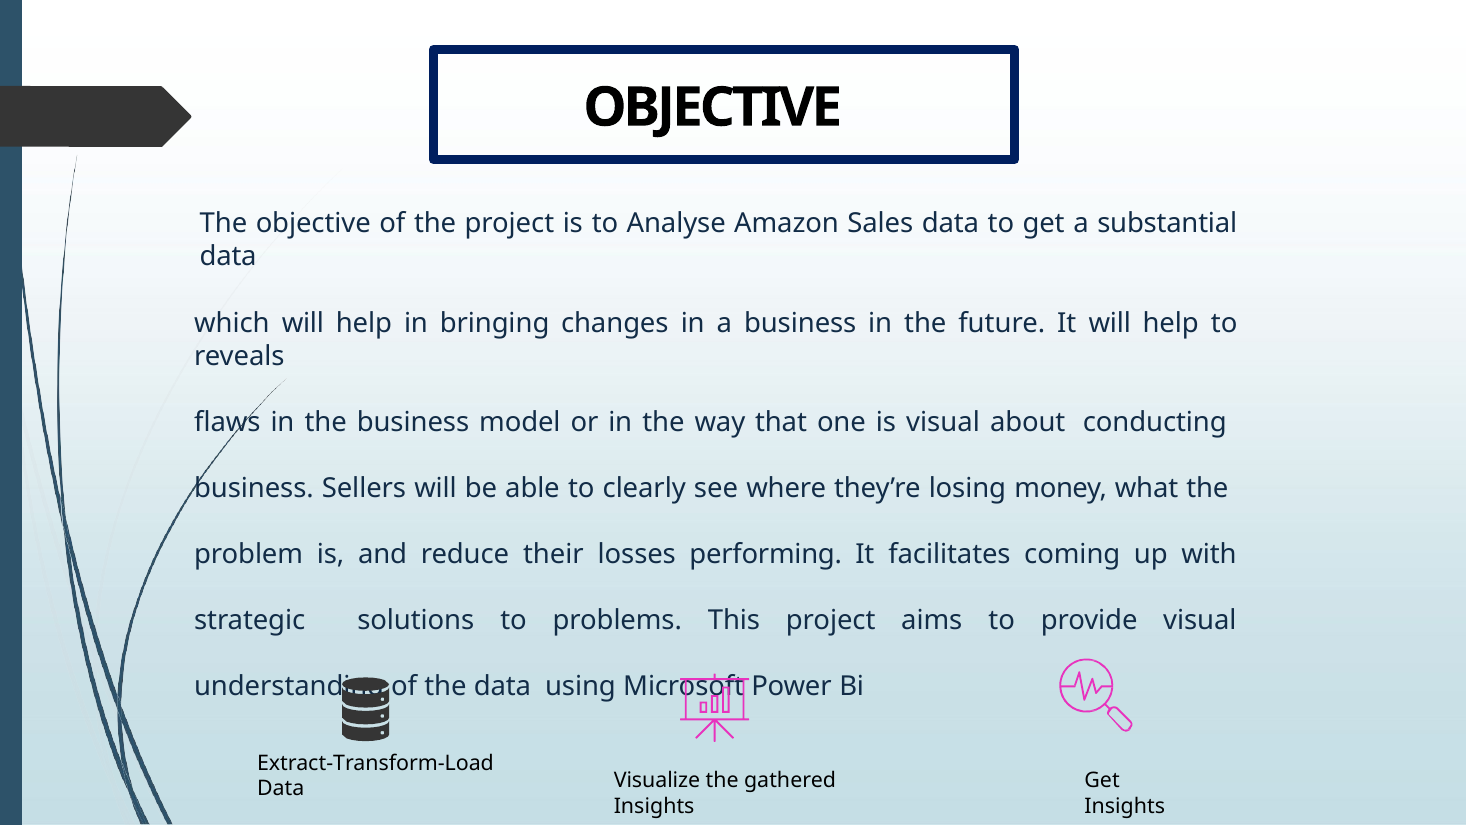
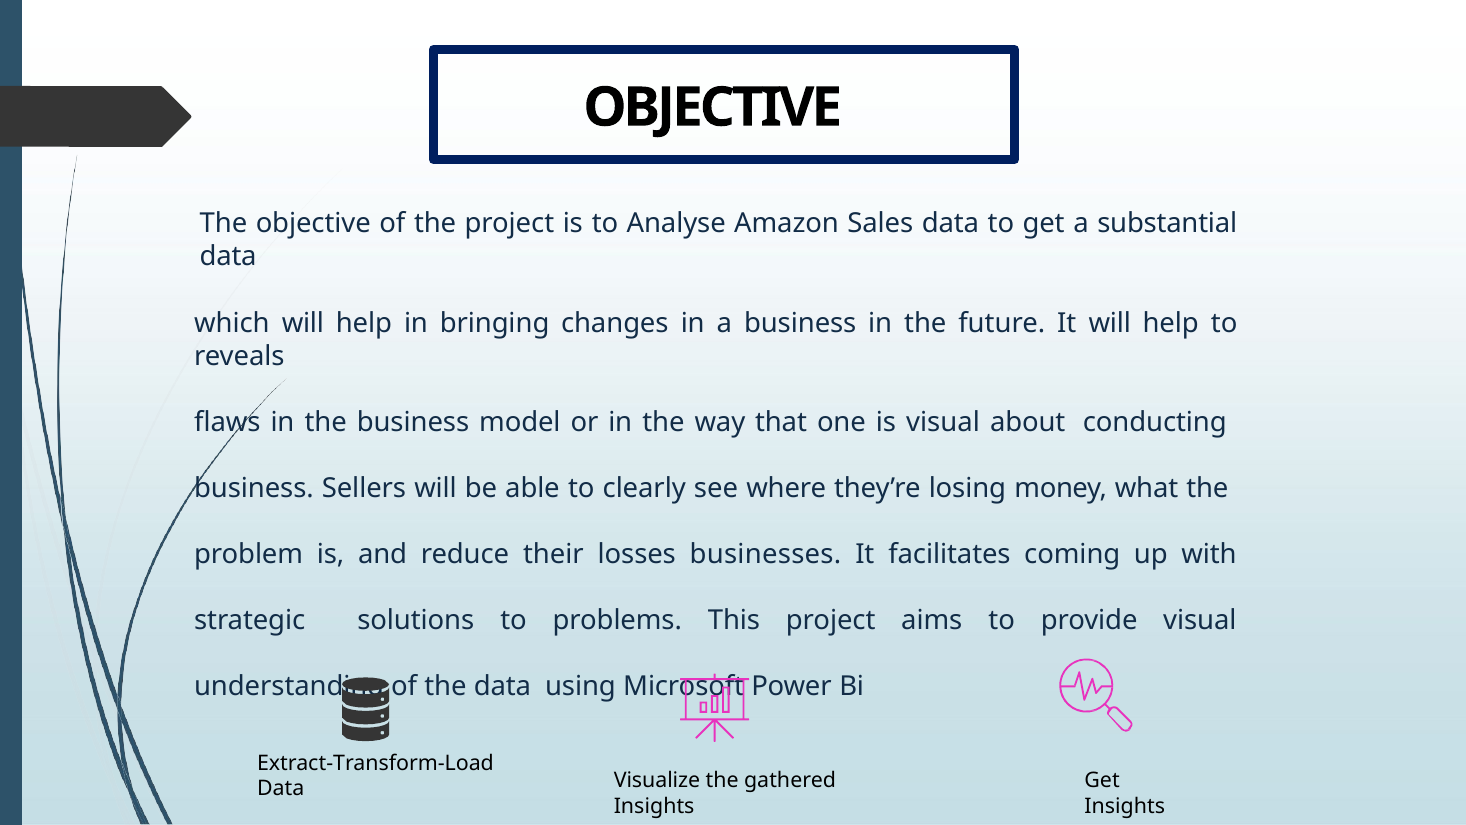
performing: performing -> businesses (765, 554)
